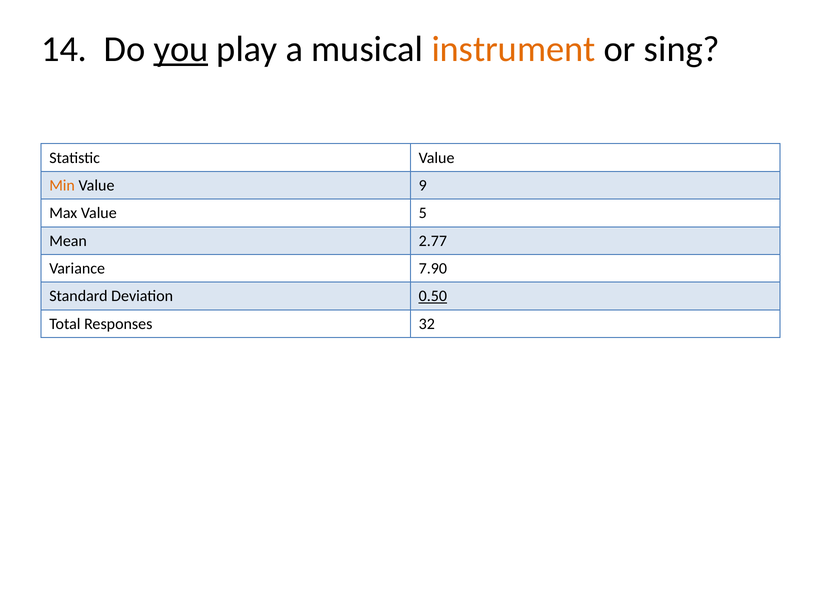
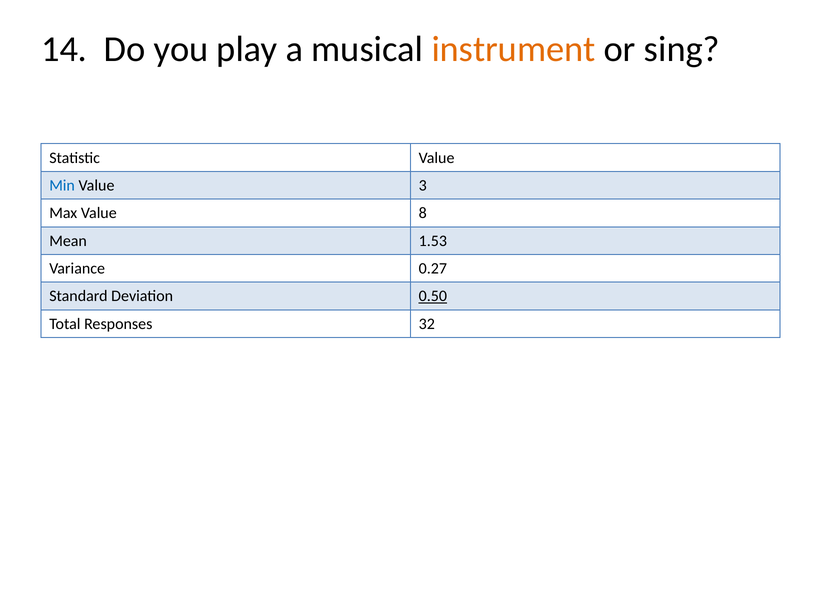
you underline: present -> none (181, 49)
Min colour: orange -> blue (62, 185)
9: 9 -> 3 (423, 185)
5: 5 -> 8 (423, 213)
2.77: 2.77 -> 1.53 (433, 241)
7.90: 7.90 -> 0.27 (433, 268)
